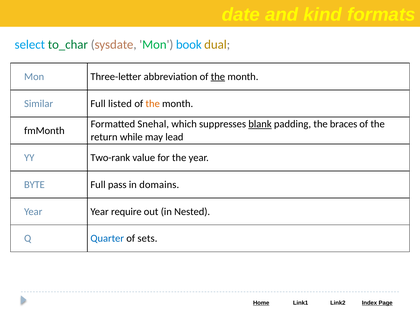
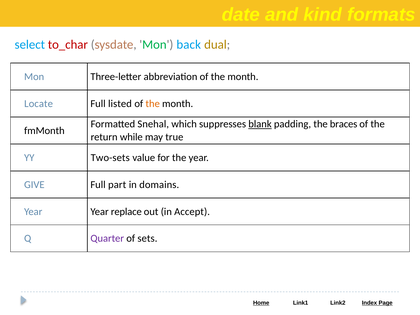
to_char colour: green -> red (68, 45)
book: book -> back (189, 45)
the underline: present -> none (218, 77)
Similar: Similar -> Locate (39, 104)
lead: lead -> true (174, 137)
Two-rank: Two-rank -> Two-sets (110, 158)
BYTE: BYTE -> GIVE (34, 185)
pass: pass -> part (117, 185)
require: require -> replace (126, 212)
Nested: Nested -> Accept (192, 212)
Quarter colour: blue -> purple (107, 239)
